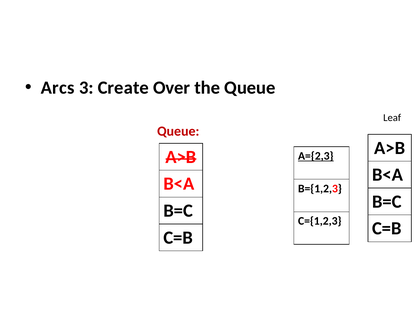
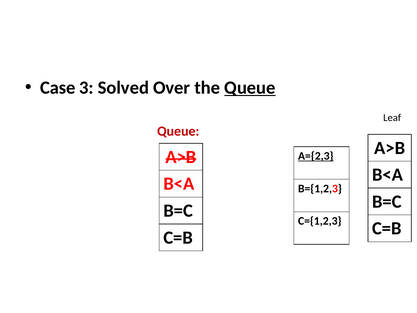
Arcs: Arcs -> Case (58, 87)
Create: Create -> Solved (123, 87)
Queue underline: none -> present (250, 87)
